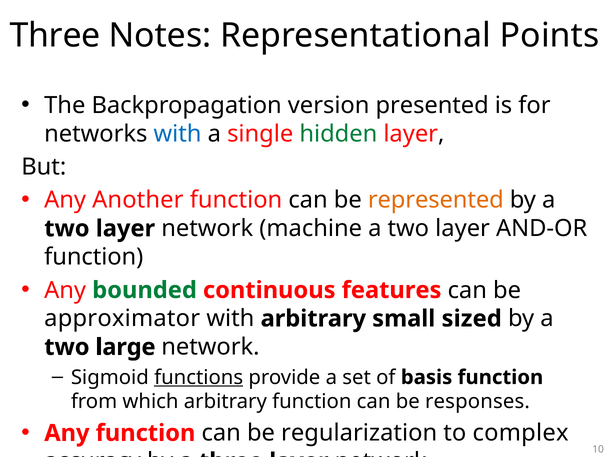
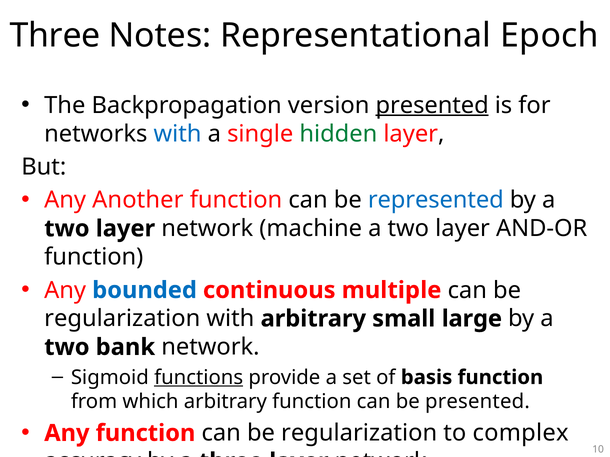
Points: Points -> Epoch (550, 35)
presented underline: none -> present (432, 105)
represented colour: orange -> blue (436, 200)
bounded colour: green -> blue (145, 291)
features: features -> multiple (392, 291)
approximator: approximator -> regularization (122, 319)
sized: sized -> large (472, 319)
large: large -> bank (125, 347)
be responses: responses -> presented (477, 402)
